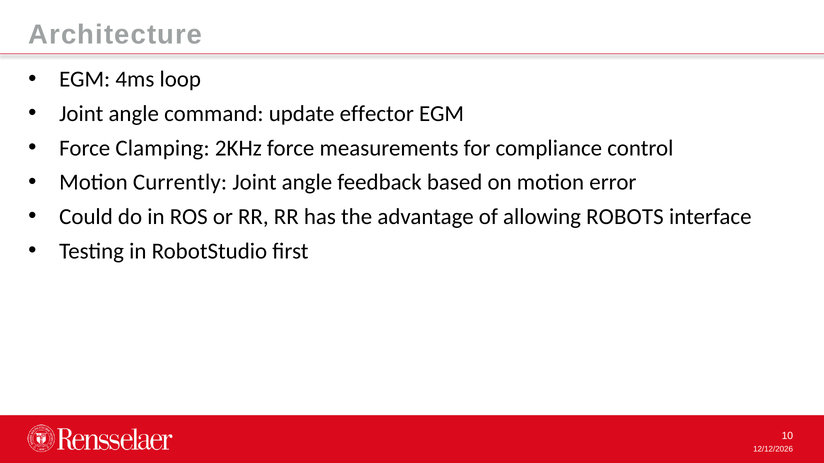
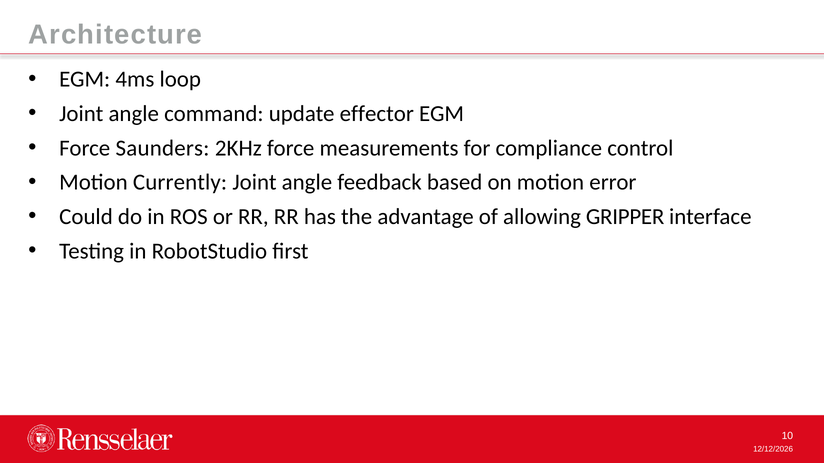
Clamping: Clamping -> Saunders (162, 148)
ROBOTS: ROBOTS -> GRIPPER (625, 217)
